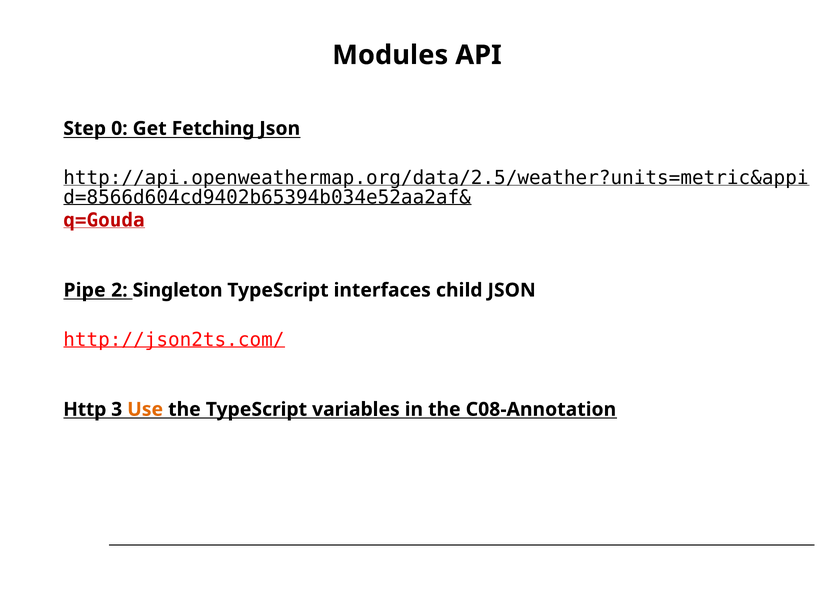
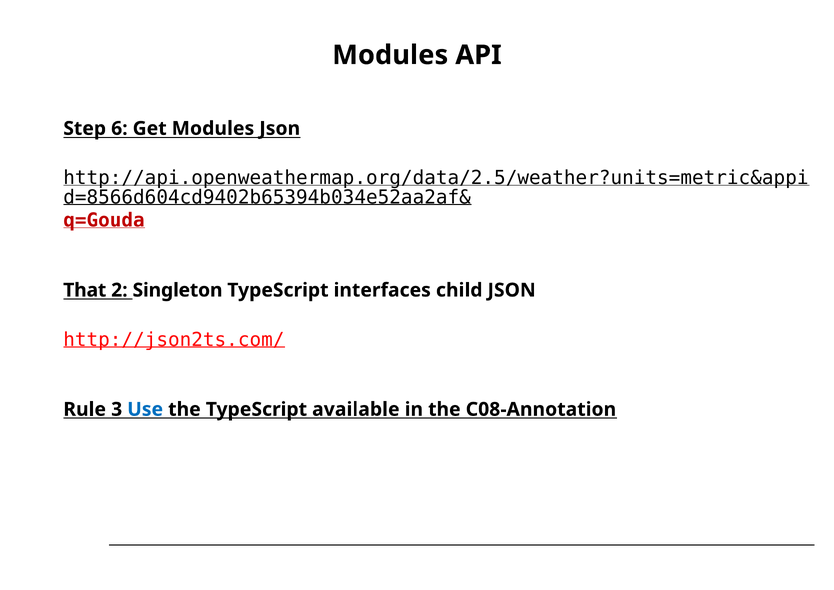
0: 0 -> 6 (119, 128)
Get Fetching: Fetching -> Modules (213, 128)
Pipe: Pipe -> That (85, 290)
Http: Http -> Rule (85, 409)
Use colour: orange -> blue (145, 409)
variables: variables -> available (356, 409)
